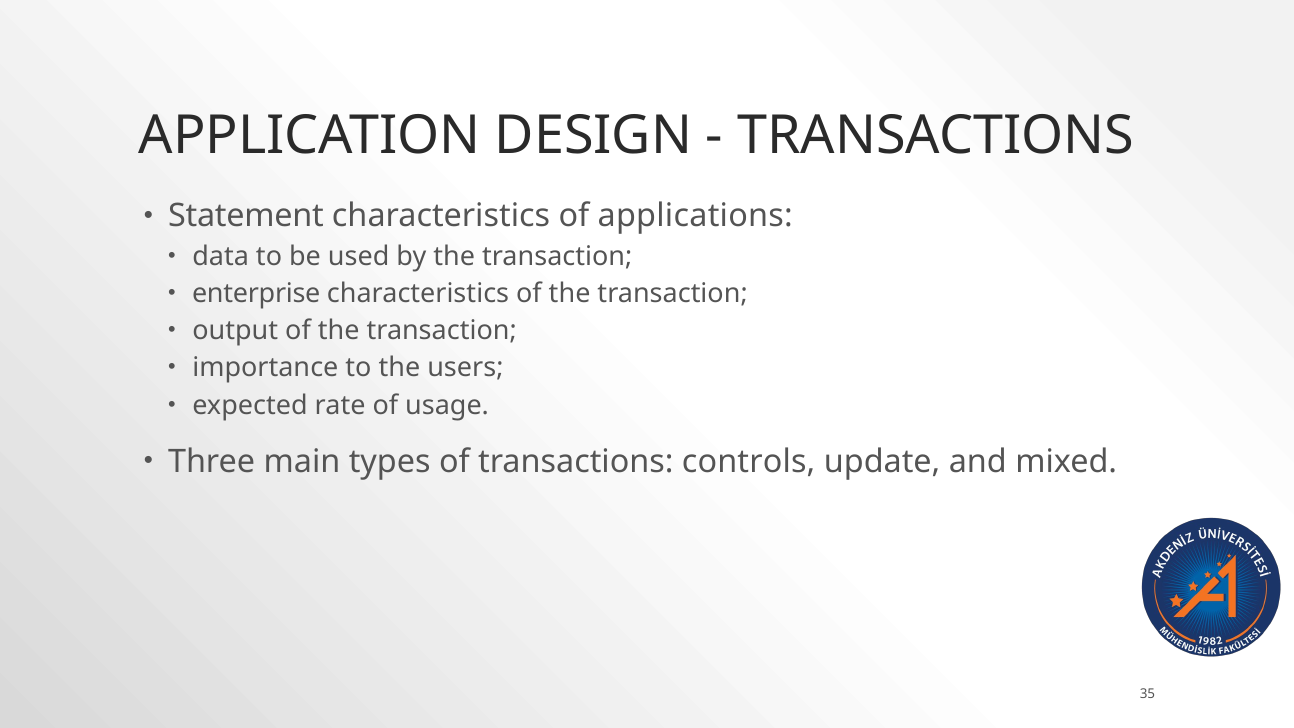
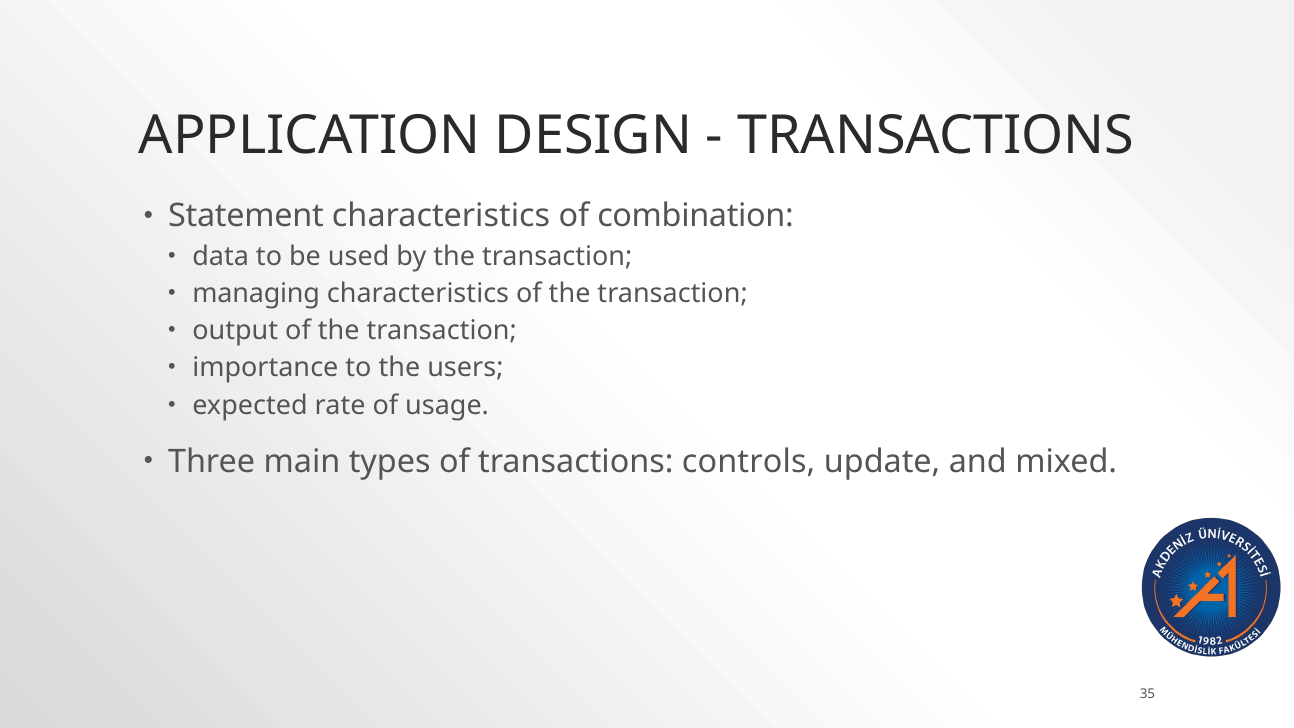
applications: applications -> combination (696, 216)
enterprise: enterprise -> managing (256, 294)
